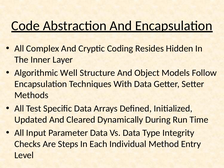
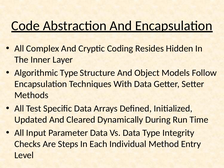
Algorithmic Well: Well -> Type (69, 73)
